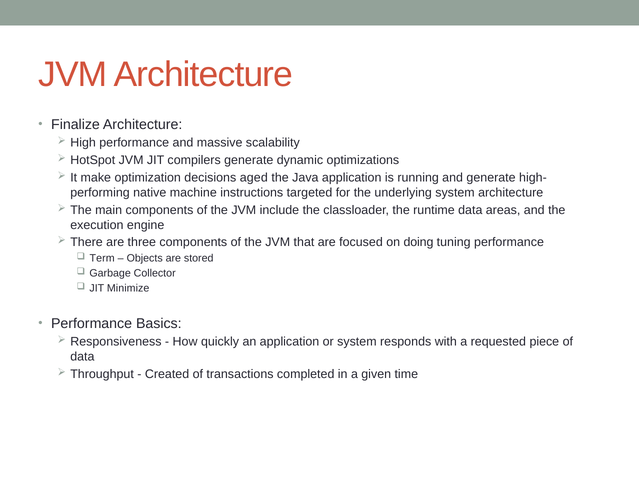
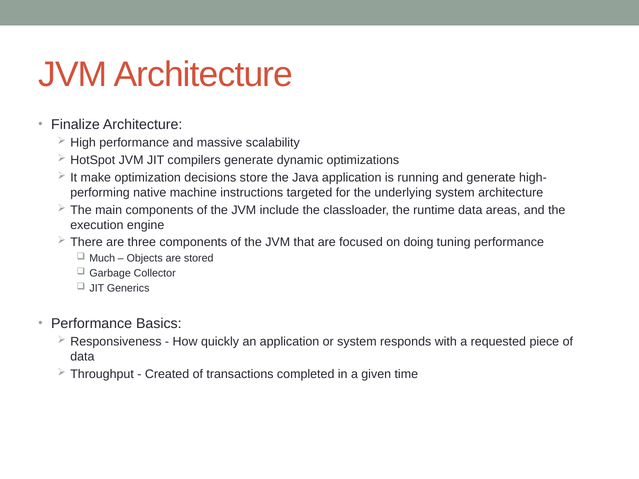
aged: aged -> store (254, 178)
Term: Term -> Much (102, 258)
Minimize: Minimize -> Generics (128, 288)
